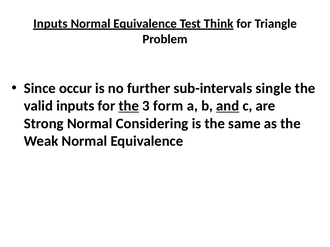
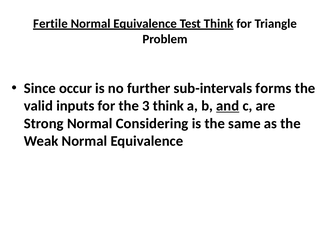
Inputs: Inputs -> Fertile (50, 24)
single: single -> forms (274, 88)
the underline: present -> none (129, 106)
3 form: form -> think (168, 106)
